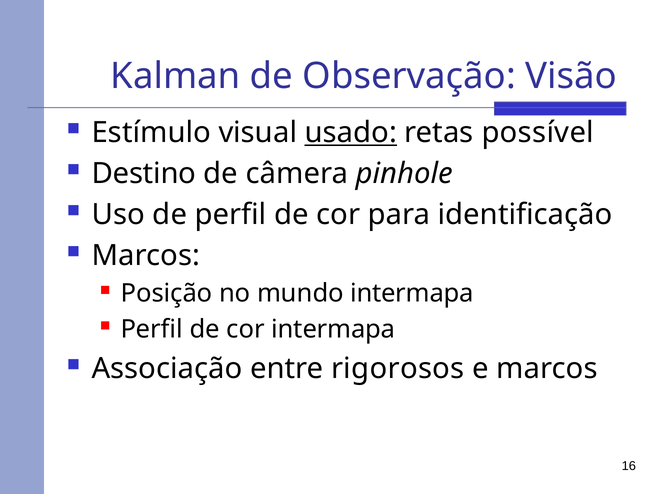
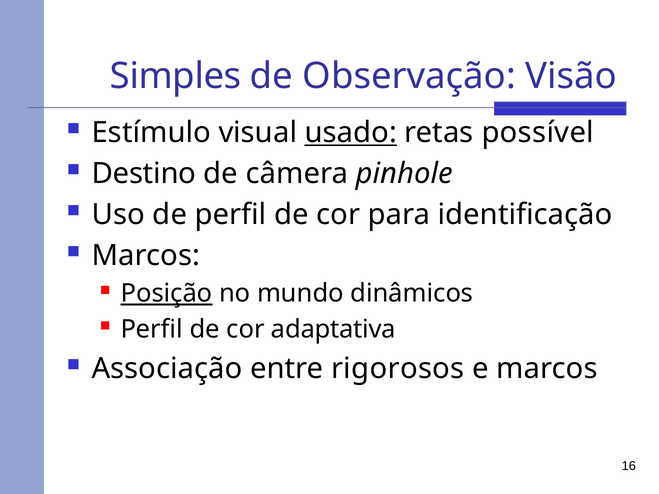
Kalman: Kalman -> Simples (176, 76)
Posição underline: none -> present (167, 294)
mundo intermapa: intermapa -> dinâmicos (412, 294)
cor intermapa: intermapa -> adaptativa (333, 330)
